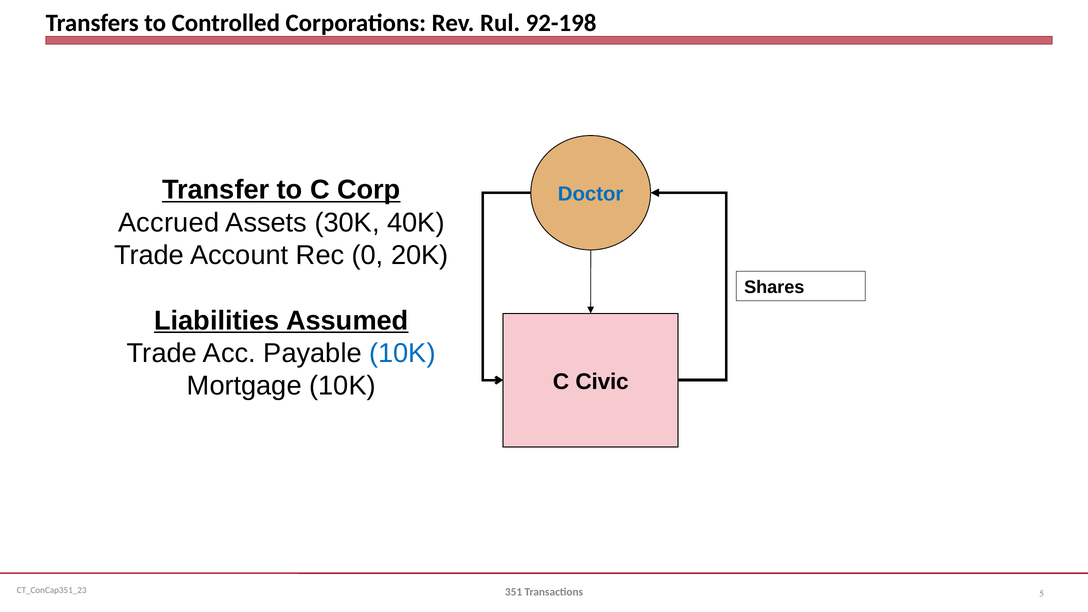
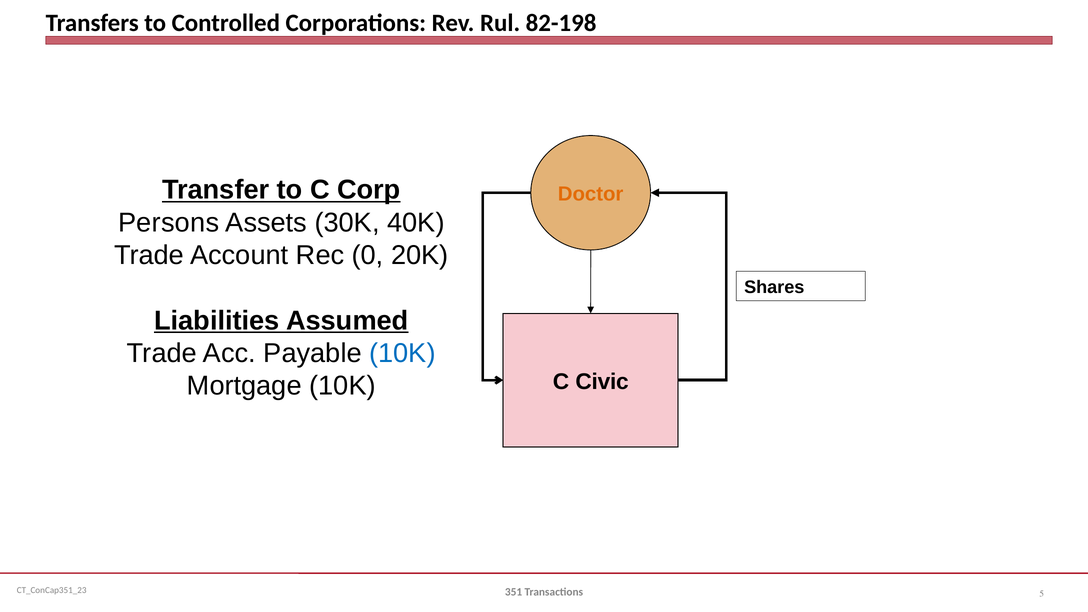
92-198: 92-198 -> 82-198 (561, 23)
Doctor colour: blue -> orange (591, 194)
Accrued: Accrued -> Persons (169, 223)
